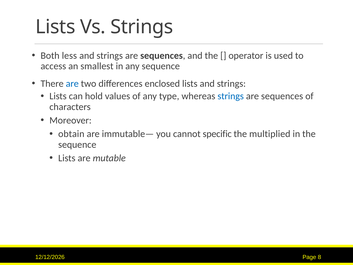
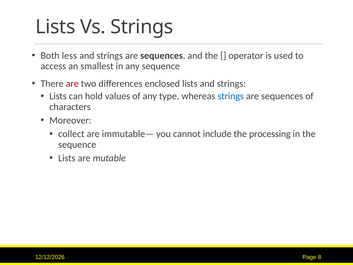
are colour: blue -> red (72, 84)
obtain: obtain -> collect (71, 134)
specific: specific -> include (217, 134)
multiplied: multiplied -> processing (270, 134)
